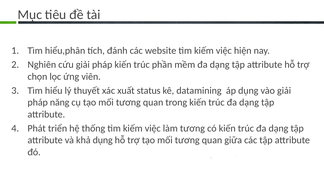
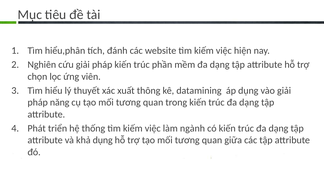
status: status -> thông (149, 91)
làm tương: tương -> ngành (192, 129)
